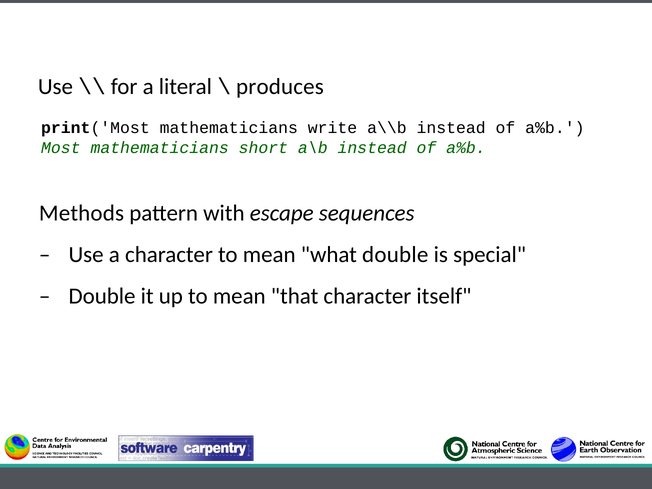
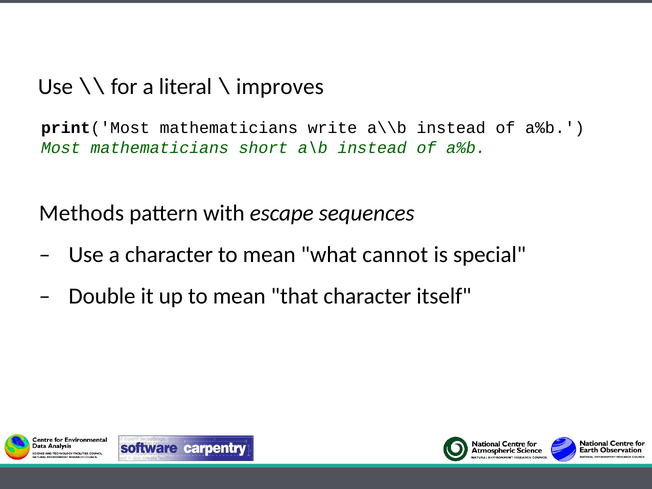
produces: produces -> improves (280, 87)
what double: double -> cannot (395, 255)
